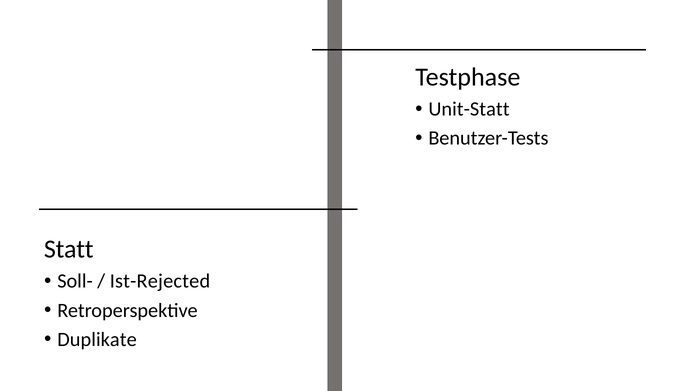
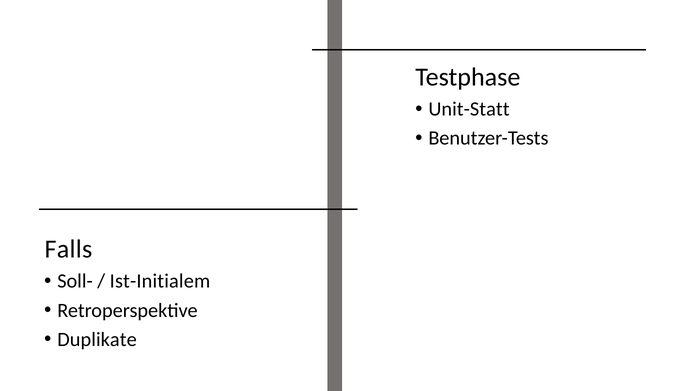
Statt: Statt -> Falls (68, 249)
Ist-Rejected: Ist-Rejected -> Ist-Initialem (160, 282)
